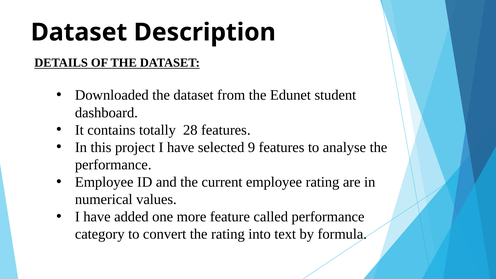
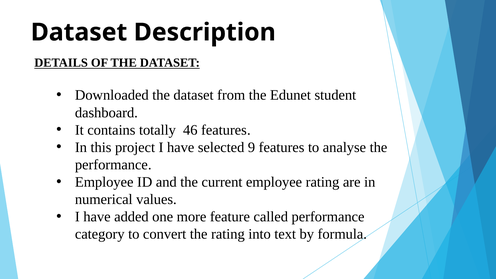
28: 28 -> 46 (190, 130)
